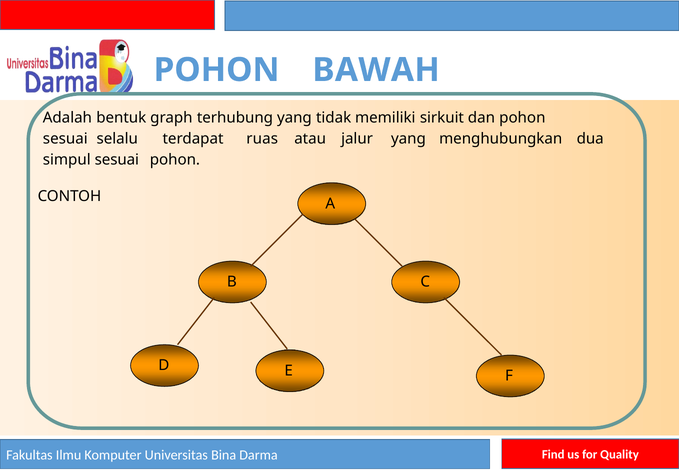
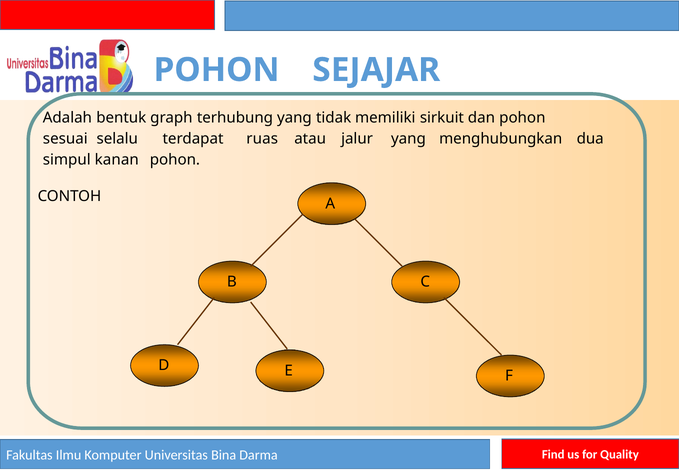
BAWAH: BAWAH -> SEJAJAR (376, 70)
simpul sesuai: sesuai -> kanan (117, 160)
